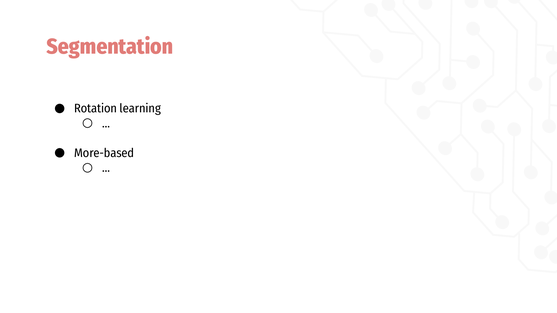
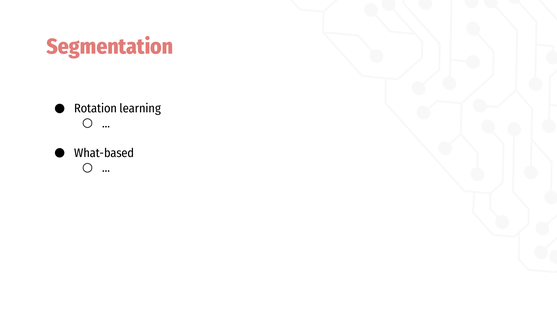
More-based: More-based -> What-based (104, 153)
